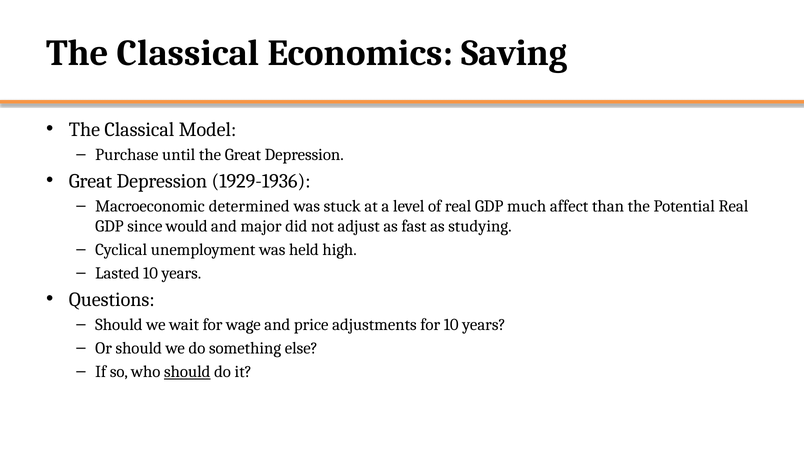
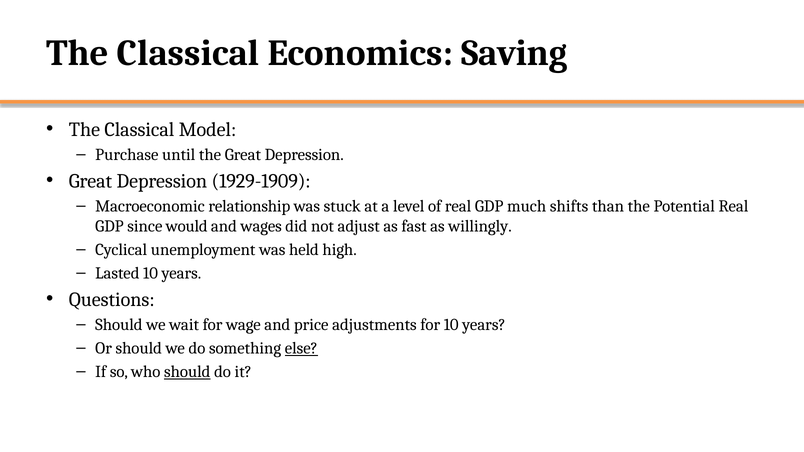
1929-1936: 1929-1936 -> 1929-1909 (261, 181)
determined: determined -> relationship (249, 206)
affect: affect -> shifts (569, 206)
major: major -> wages (261, 226)
studying: studying -> willingly (480, 226)
else underline: none -> present (301, 348)
